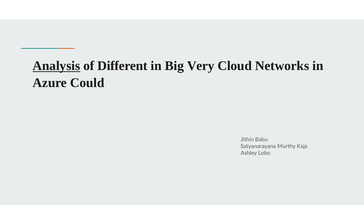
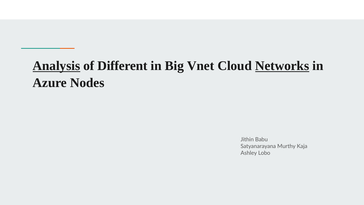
Very: Very -> Vnet (201, 66)
Networks underline: none -> present (282, 66)
Could: Could -> Nodes (87, 83)
